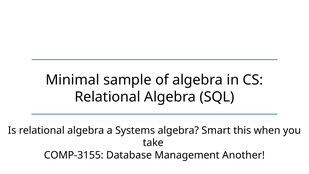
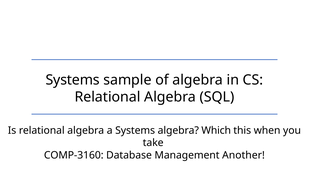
Minimal: Minimal -> Systems (73, 80)
Smart: Smart -> Which (216, 130)
COMP-3155: COMP-3155 -> COMP-3160 (74, 155)
